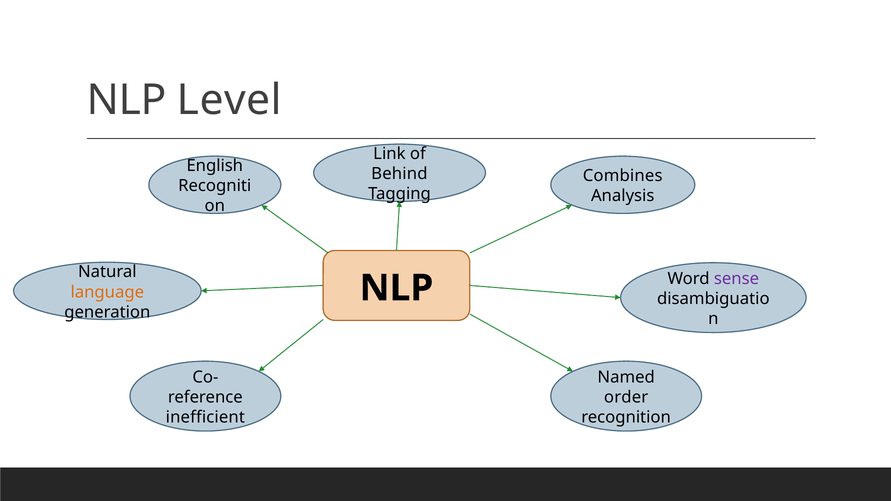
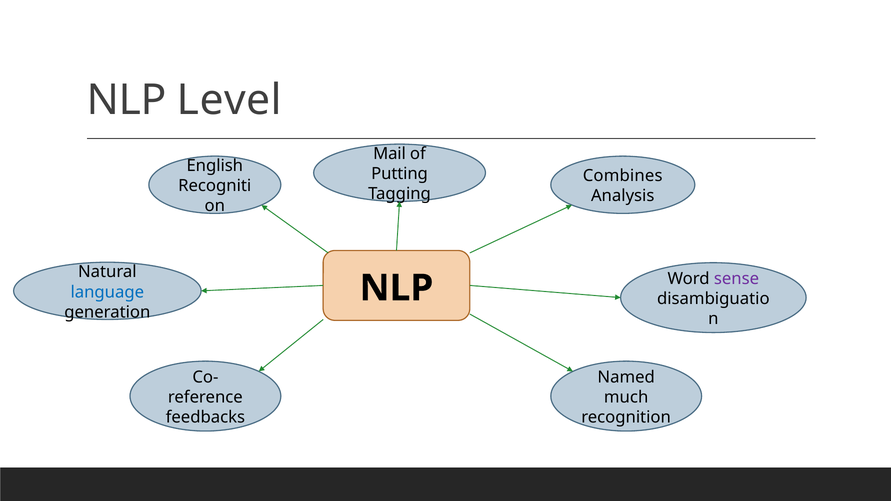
Link: Link -> Mail (389, 154)
Behind: Behind -> Putting (400, 174)
language colour: orange -> blue (107, 292)
order: order -> much (626, 397)
inefficient: inefficient -> feedbacks (205, 417)
